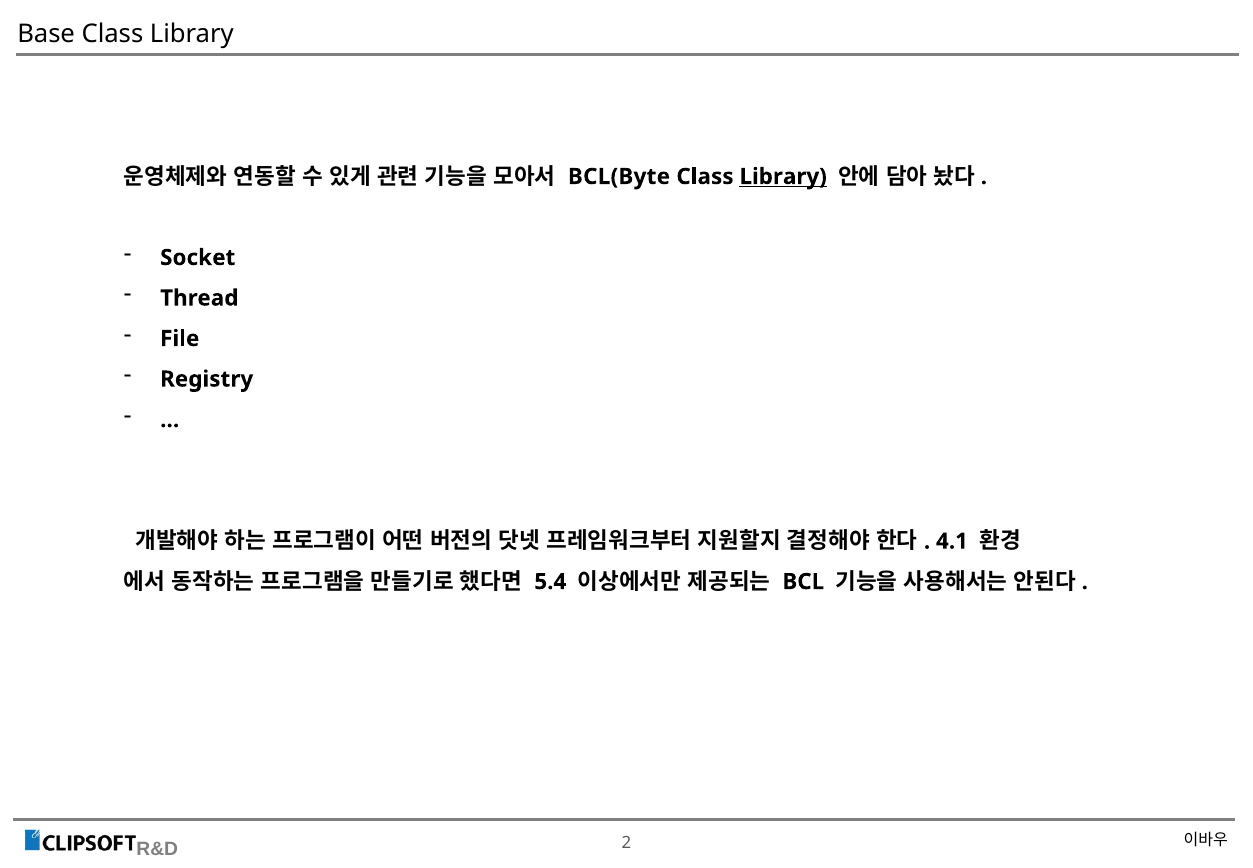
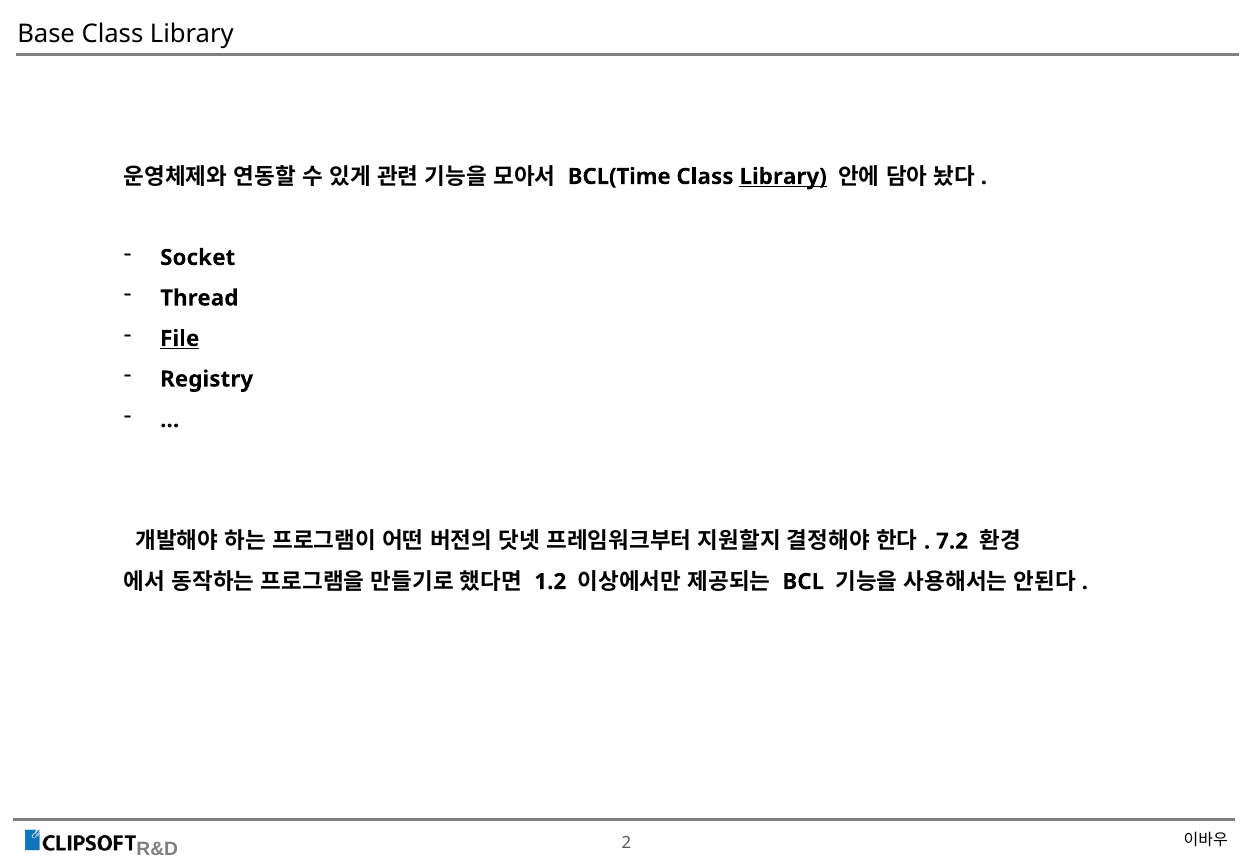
BCL(Byte: BCL(Byte -> BCL(Time (619, 176)
File underline: none -> present (180, 338)
4.1: 4.1 -> 7.2 (952, 541)
5.4: 5.4 -> 1.2 (550, 581)
